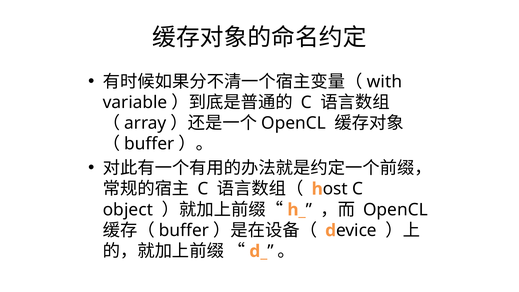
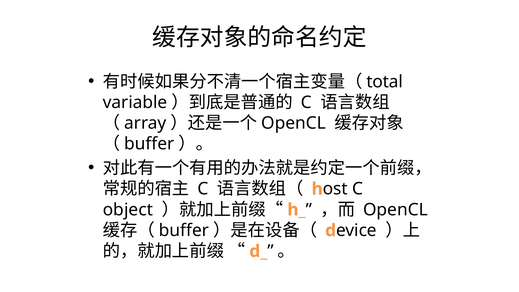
with: with -> total (385, 82)
